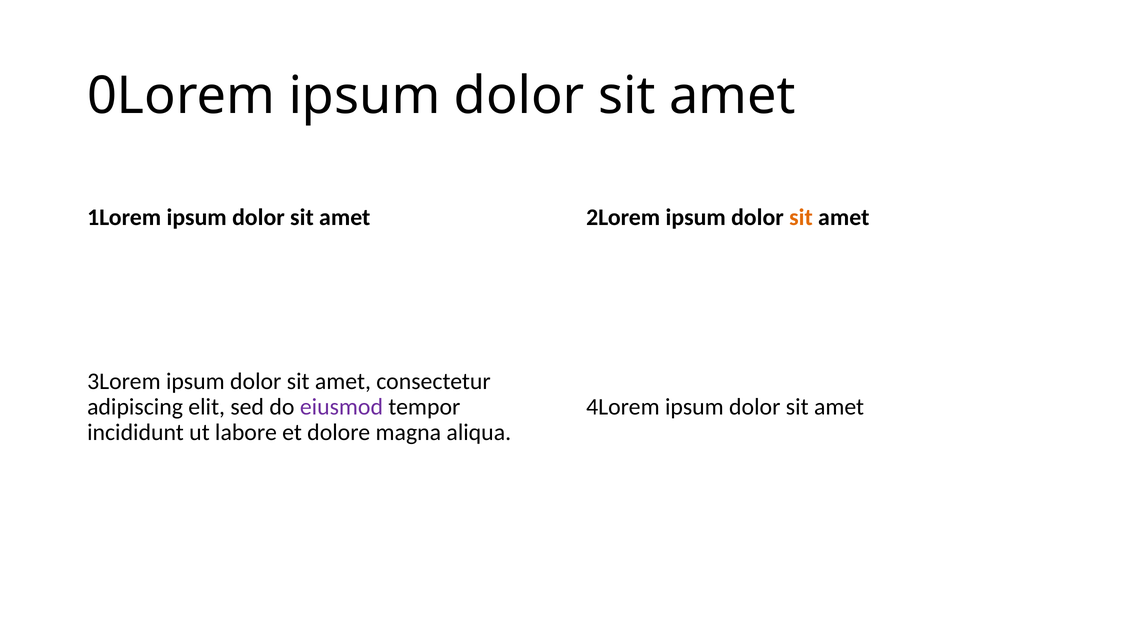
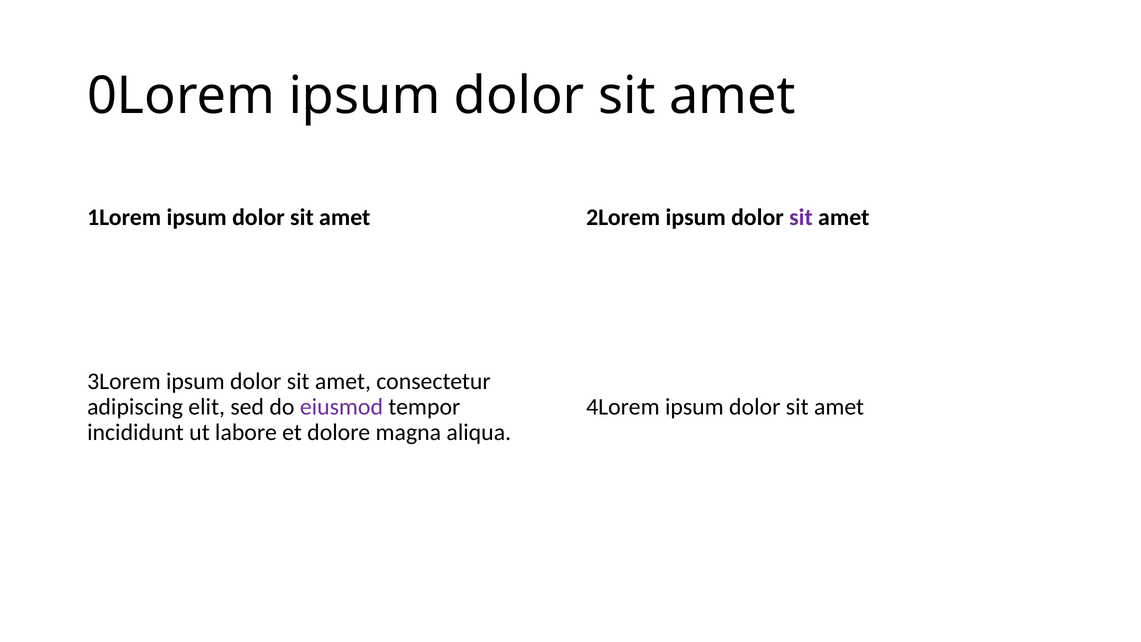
sit colour: orange -> purple (801, 217)
